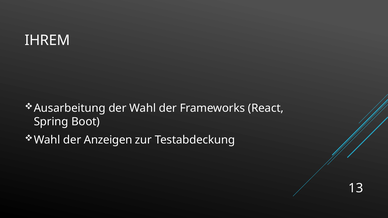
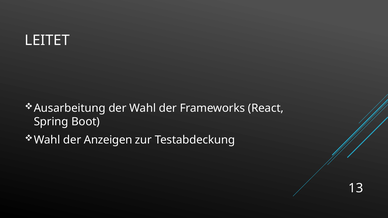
IHREM: IHREM -> LEITET (47, 40)
